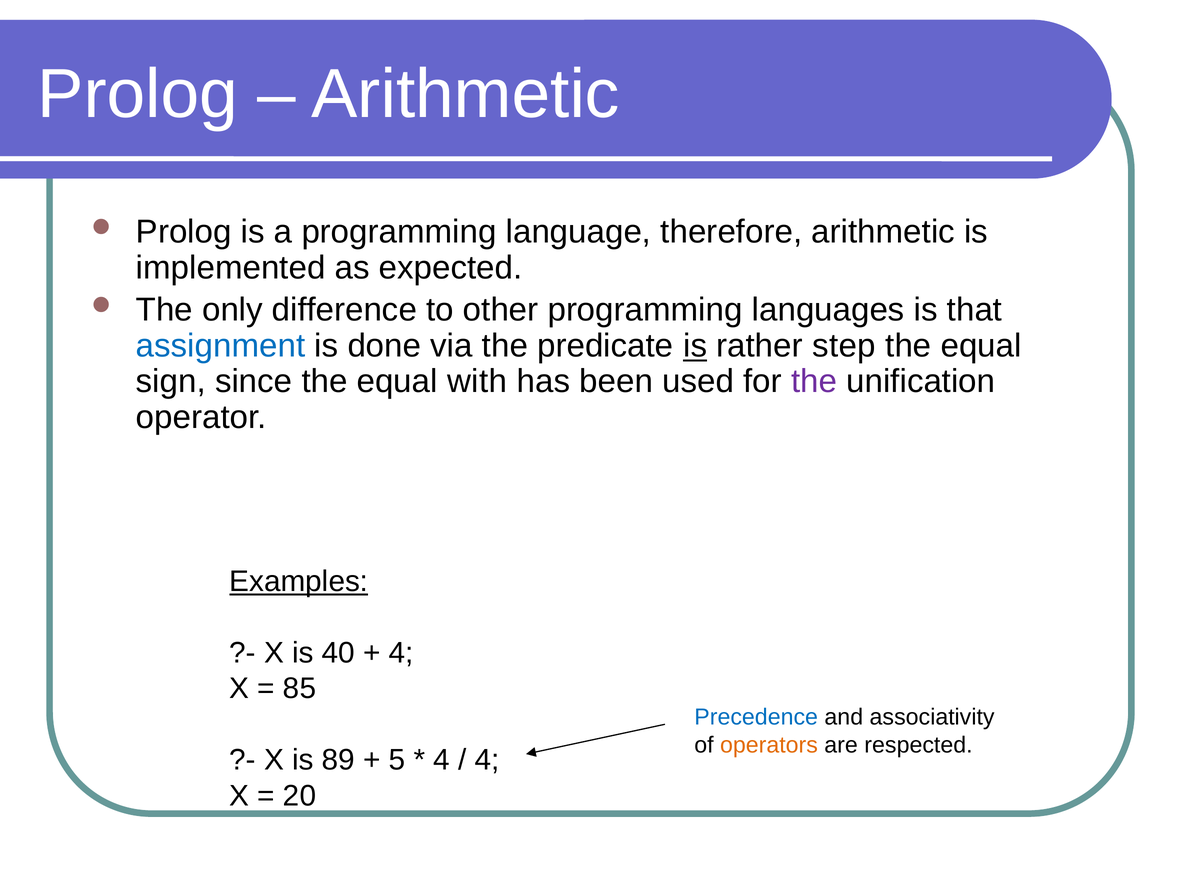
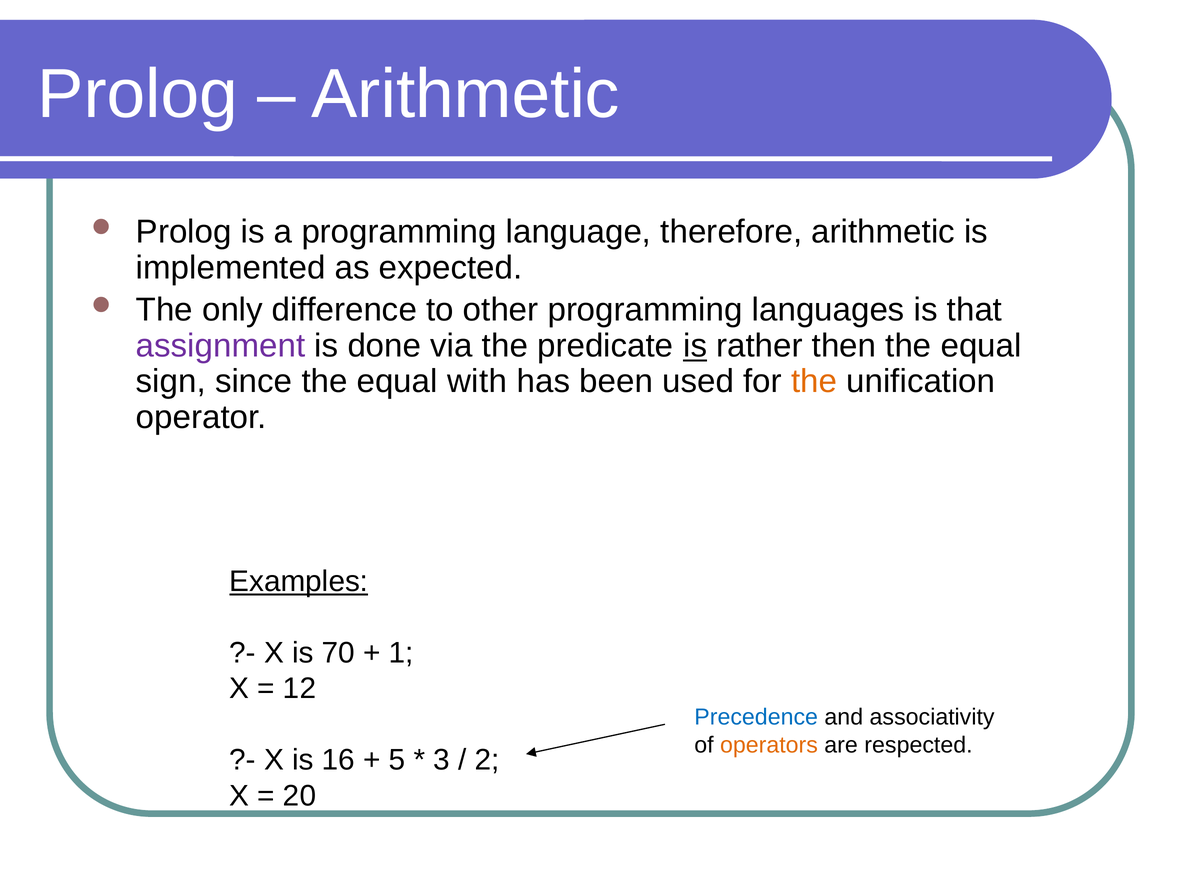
assignment colour: blue -> purple (221, 346)
step: step -> then (844, 346)
the colour: purple -> orange (814, 382)
40: 40 -> 70 (338, 653)
4: 4 -> 1 (401, 653)
85: 85 -> 12 (300, 689)
89: 89 -> 16 (338, 760)
4: 4 -> 3 (442, 760)
4: 4 -> 2 (487, 760)
